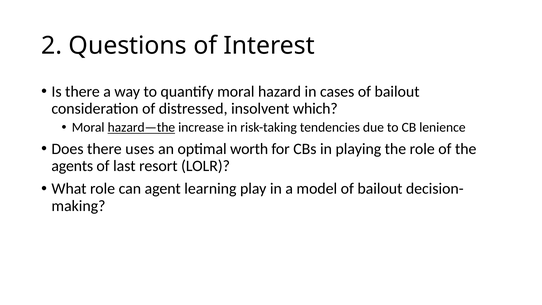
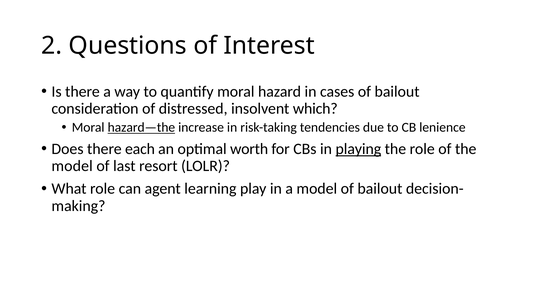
uses: uses -> each (140, 149)
playing underline: none -> present (358, 149)
agents: agents -> model (72, 166)
